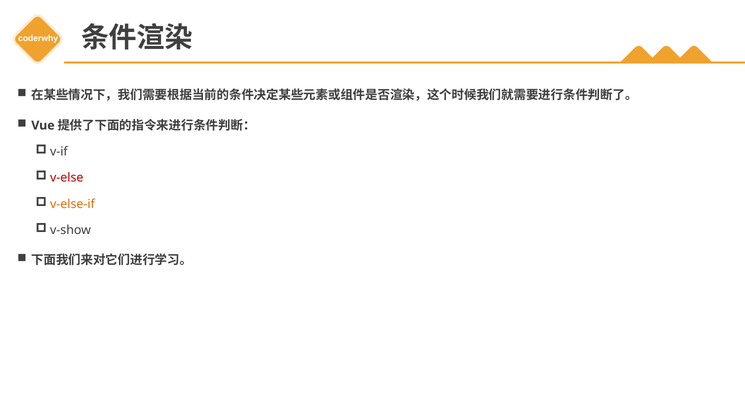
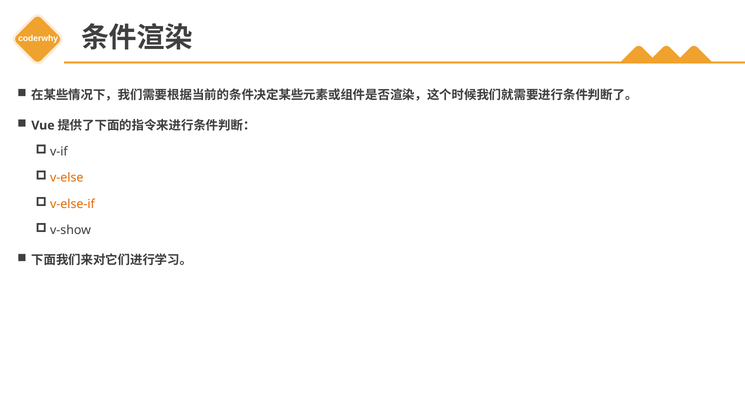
v-else colour: red -> orange (67, 178)
